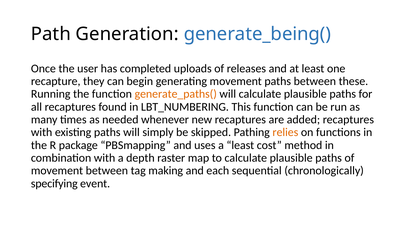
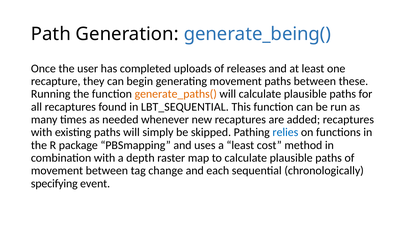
LBT_NUMBERING: LBT_NUMBERING -> LBT_SEQUENTIAL (185, 107)
relies colour: orange -> blue (285, 133)
making: making -> change (166, 171)
